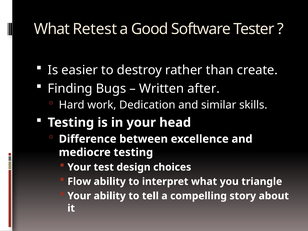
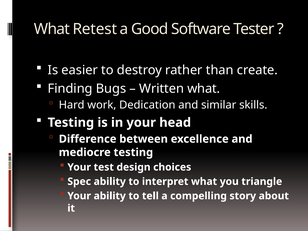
Written after: after -> what (204, 89)
Flow: Flow -> Spec (79, 182)
